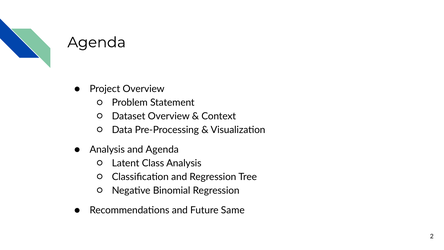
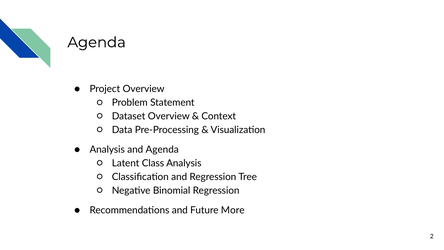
Same: Same -> More (233, 210)
